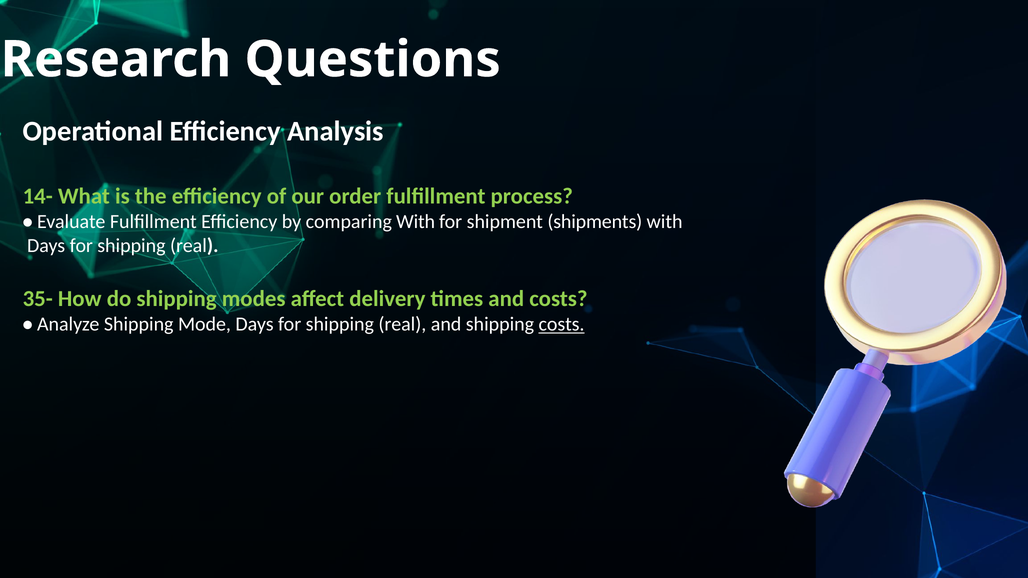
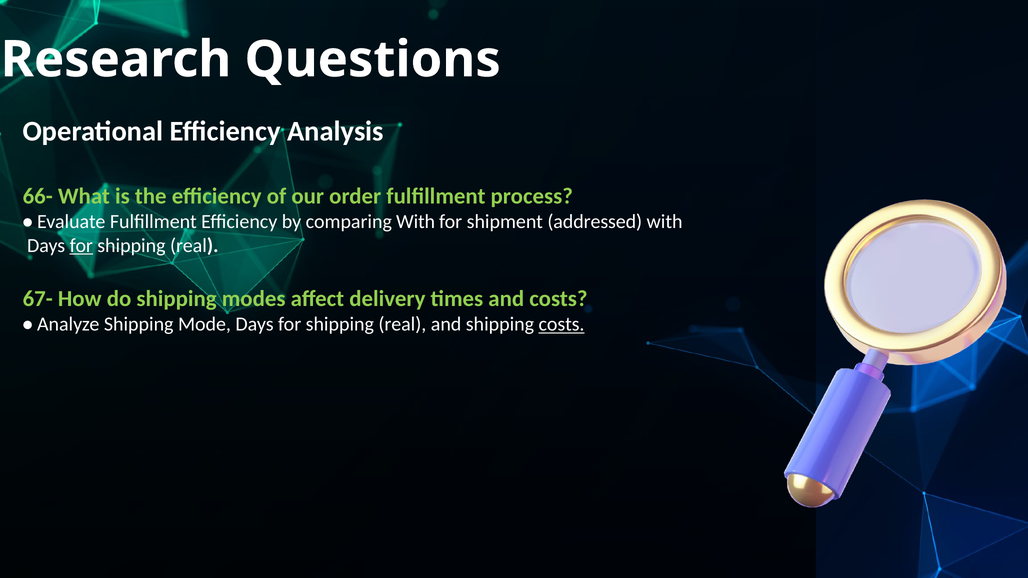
14-: 14- -> 66- (38, 196)
shipments: shipments -> addressed (595, 222)
for underline: none -> present (81, 246)
35-: 35- -> 67- (38, 299)
